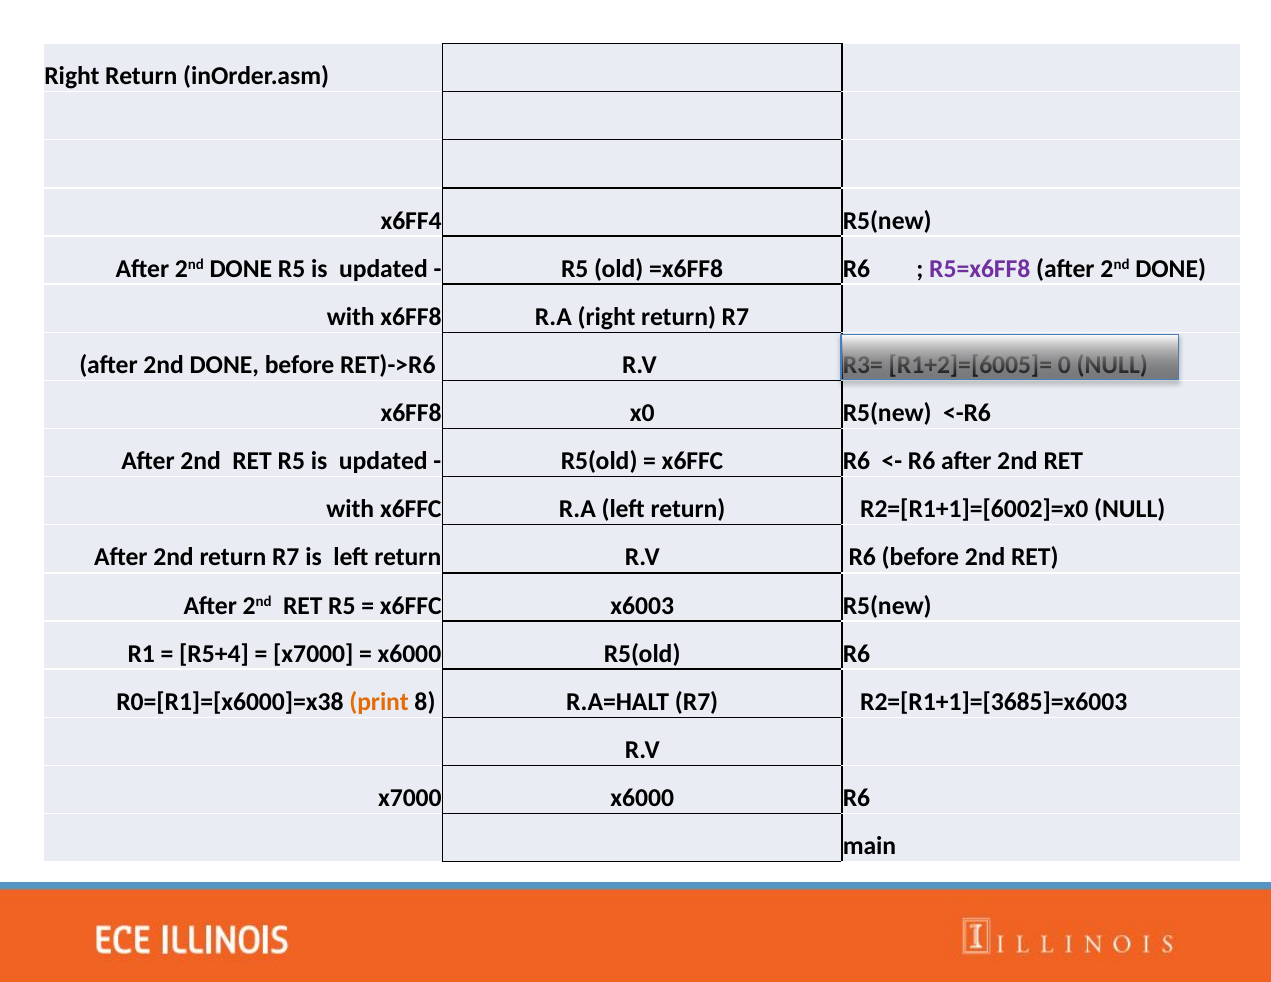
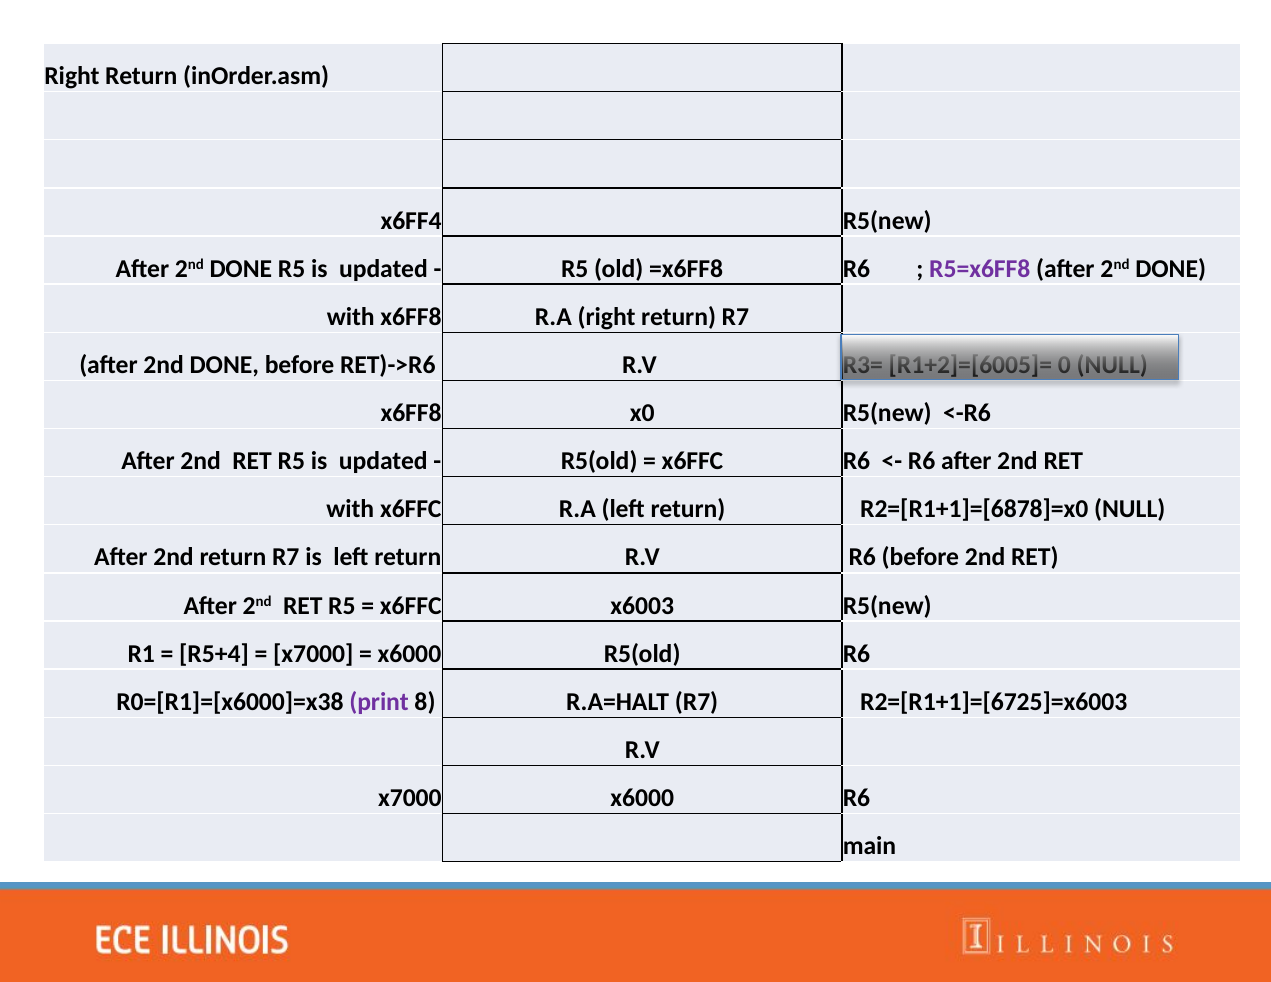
R2=[R1+1]=[6002]=x0: R2=[R1+1]=[6002]=x0 -> R2=[R1+1]=[6878]=x0 (974, 509)
print colour: orange -> purple (379, 702)
R2=[R1+1]=[3685]=x6003: R2=[R1+1]=[3685]=x6003 -> R2=[R1+1]=[6725]=x6003 (994, 702)
